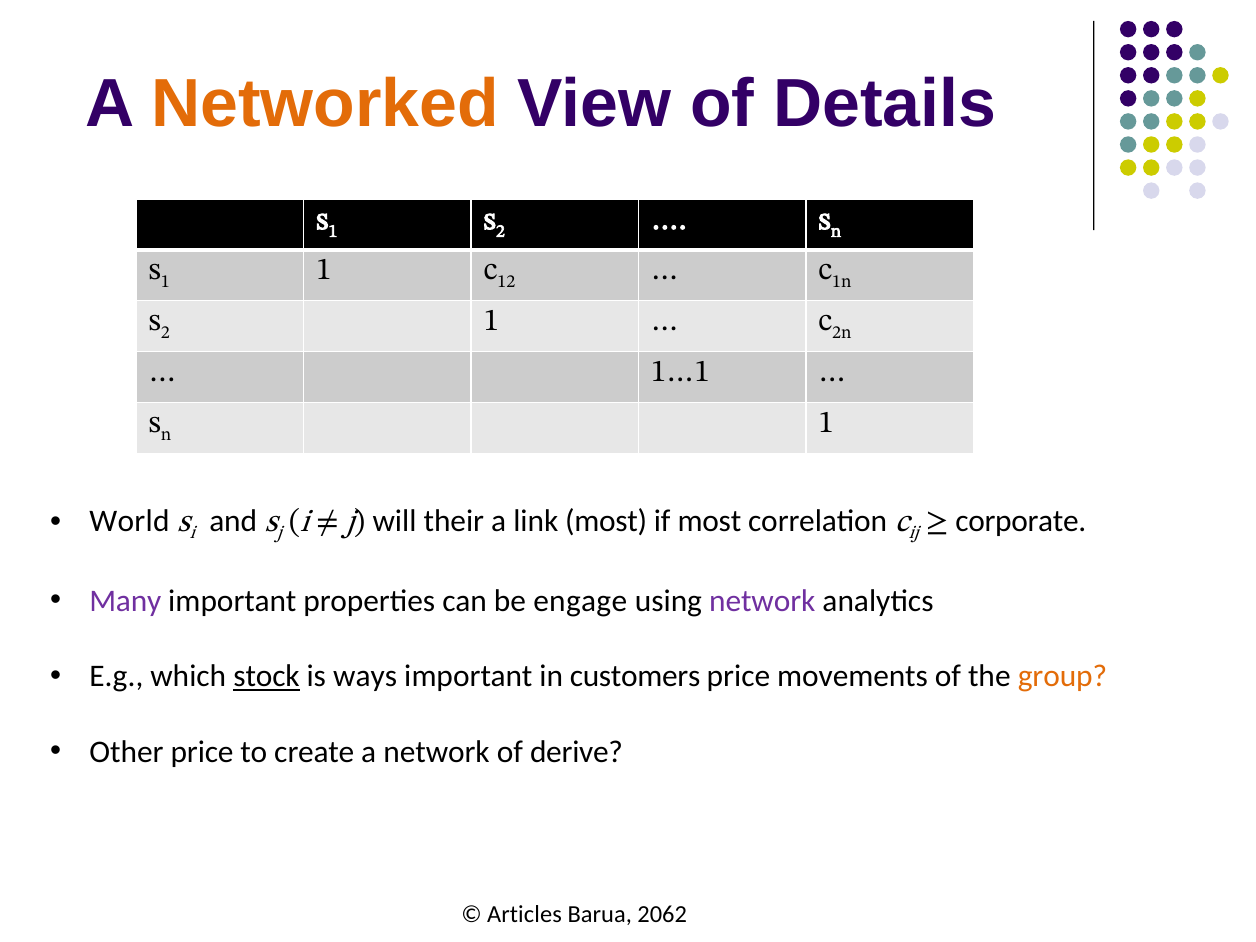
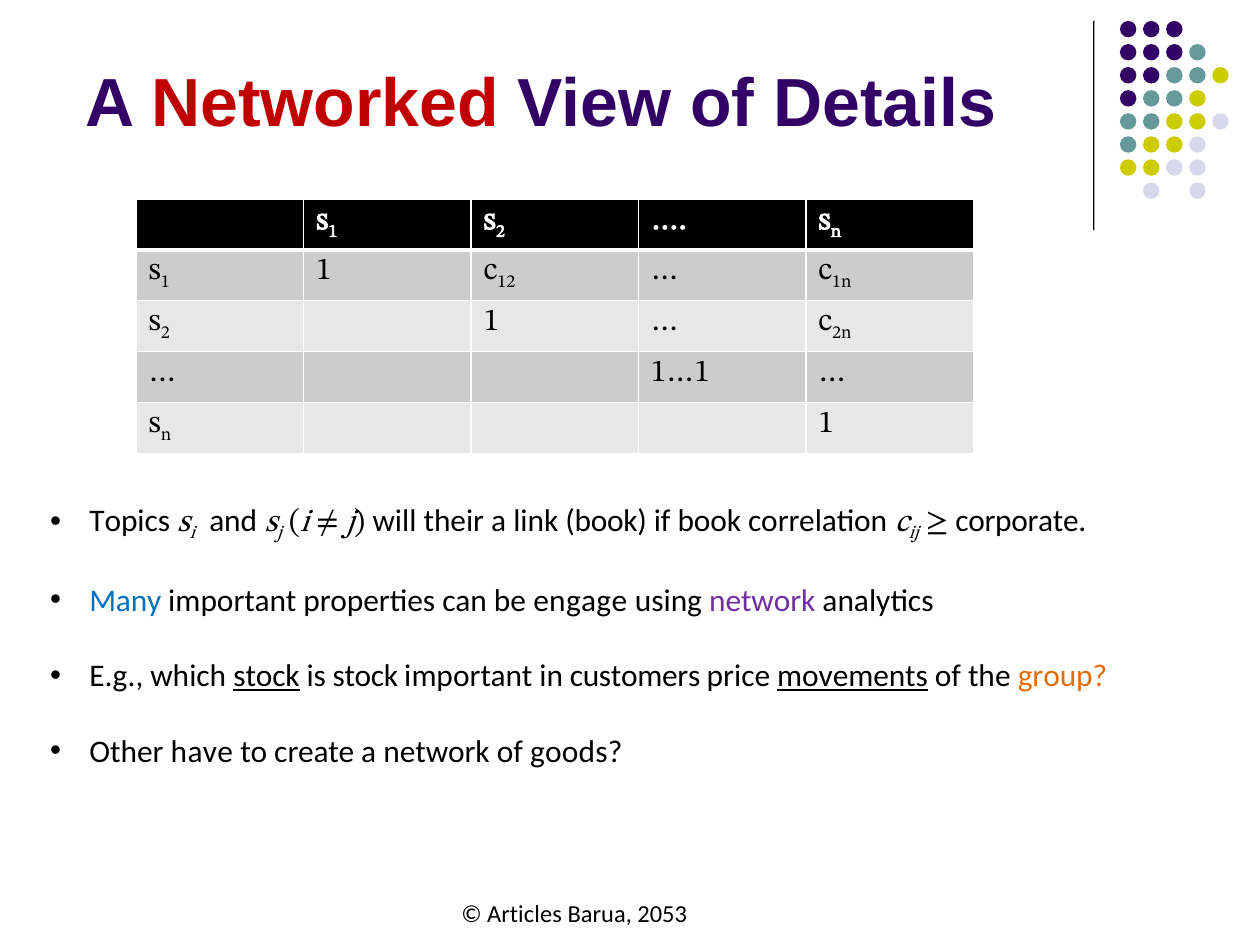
Networked colour: orange -> red (325, 104)
World: World -> Topics (130, 521)
link most: most -> book (606, 521)
if most: most -> book (709, 521)
Many colour: purple -> blue (125, 601)
is ways: ways -> stock (365, 677)
movements underline: none -> present (853, 677)
Other price: price -> have (202, 752)
derive: derive -> goods (576, 752)
2062: 2062 -> 2053 (662, 914)
